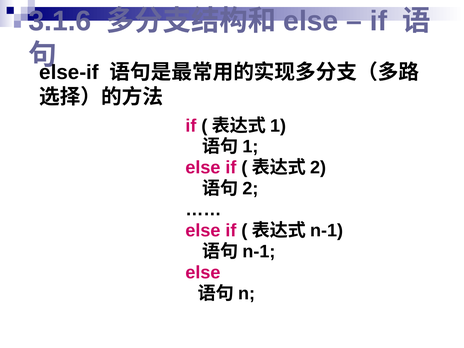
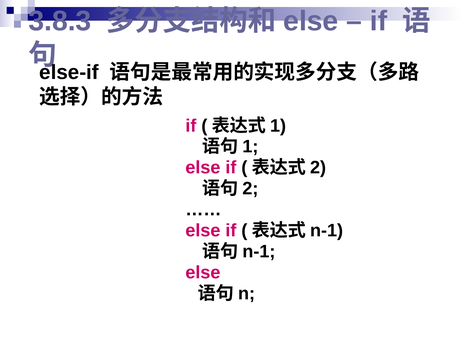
3.1.6: 3.1.6 -> 3.8.3 (60, 21)
